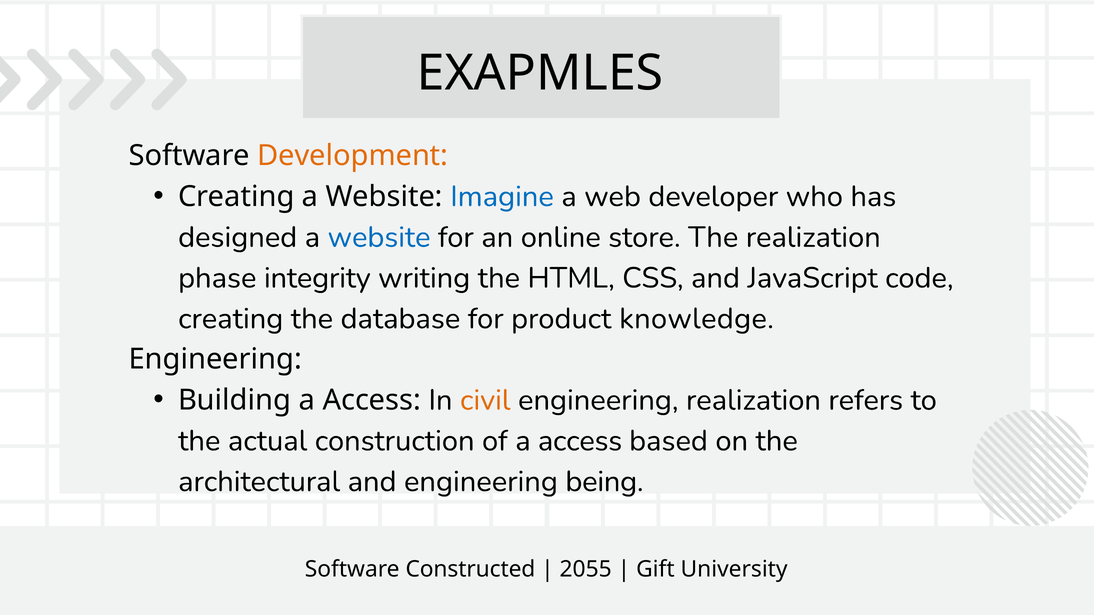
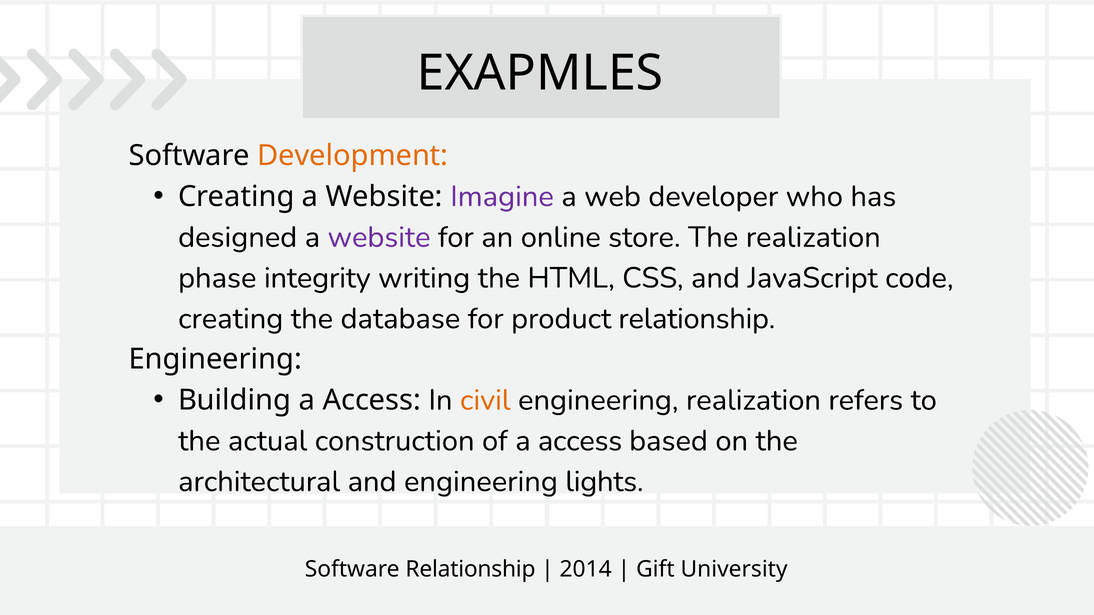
Imagine colour: blue -> purple (502, 197)
website colour: blue -> purple (379, 237)
product knowledge: knowledge -> relationship (697, 319)
being: being -> lights (604, 482)
Software Constructed: Constructed -> Relationship (471, 570)
2055: 2055 -> 2014 (586, 570)
